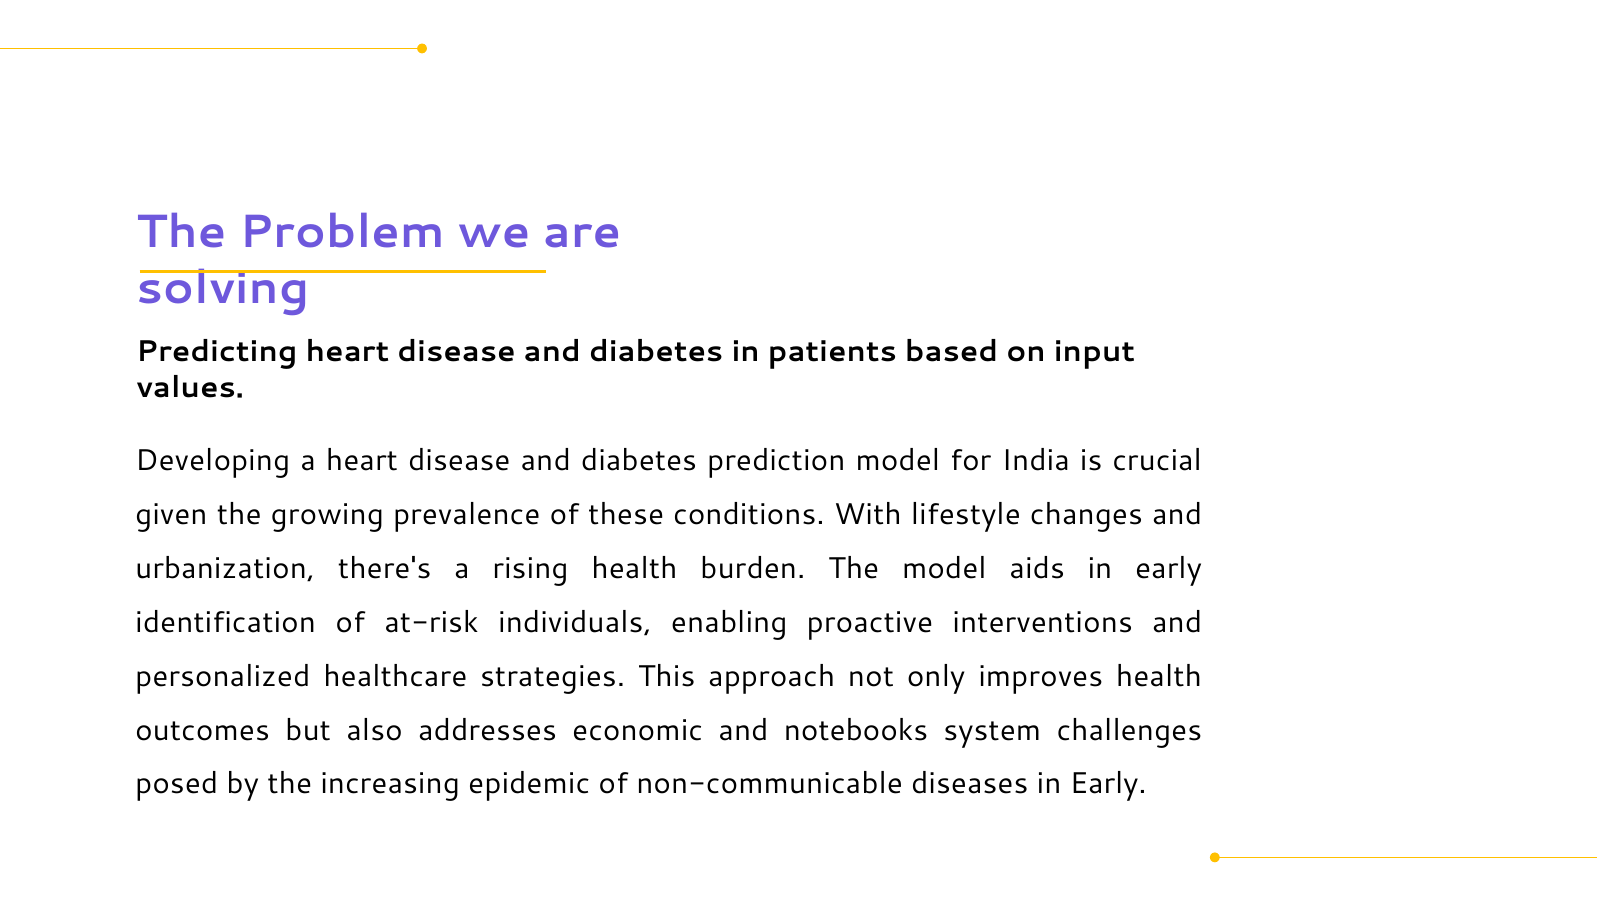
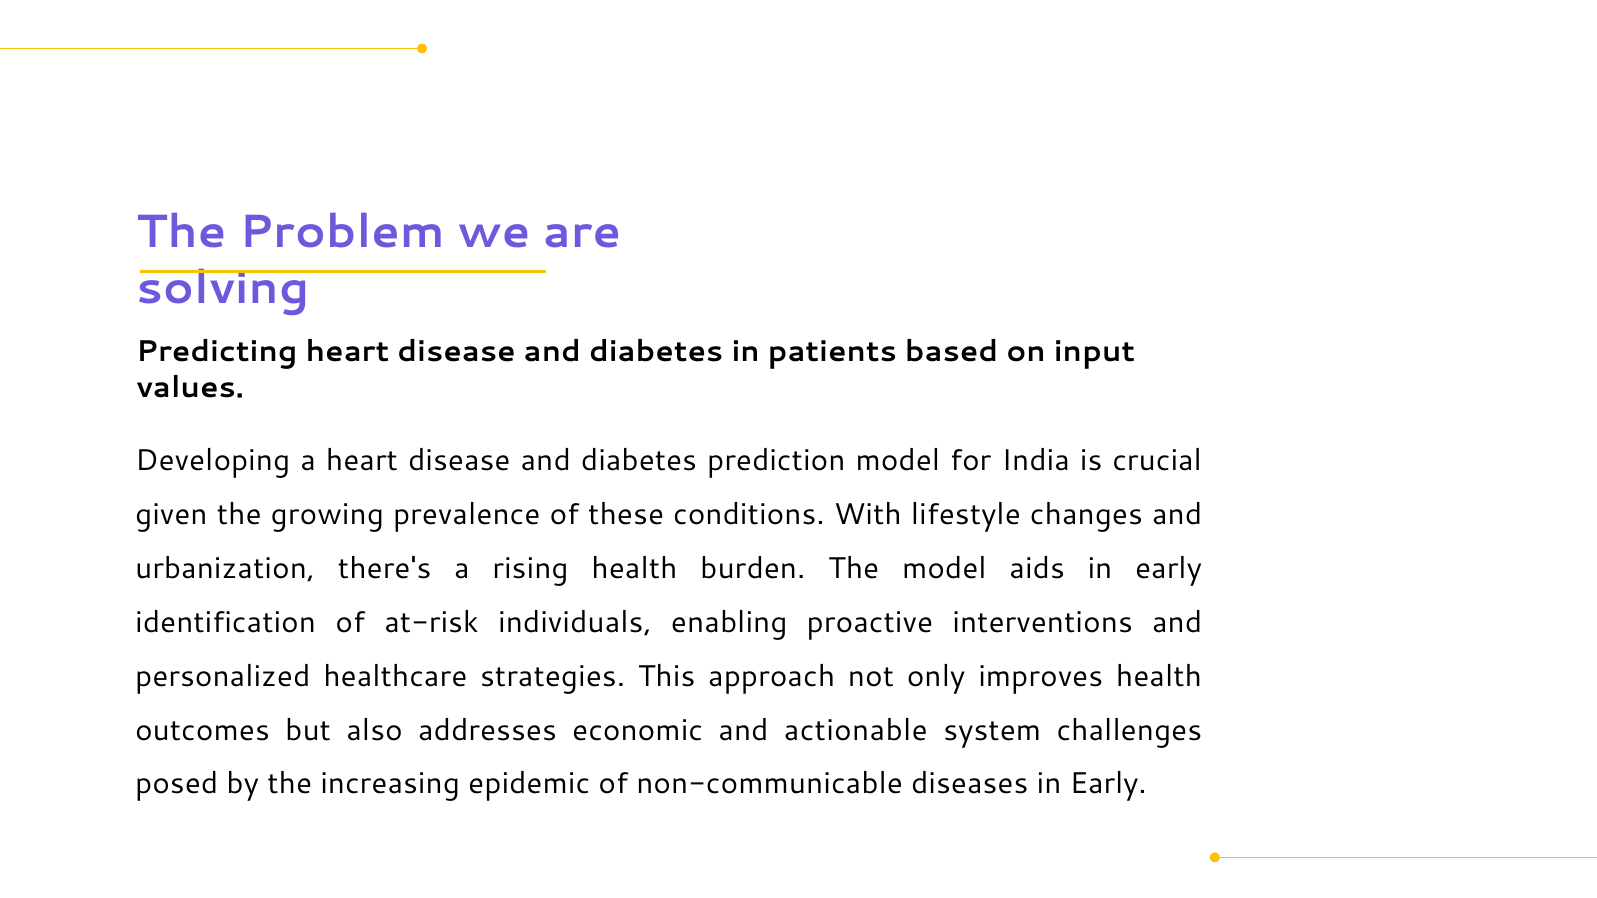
notebooks: notebooks -> actionable (856, 730)
